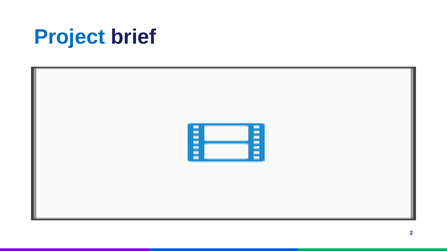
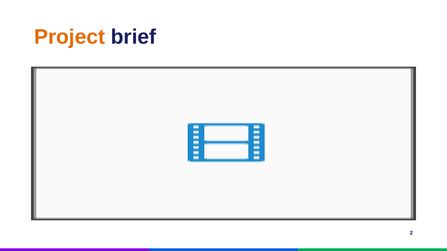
Project colour: blue -> orange (70, 37)
